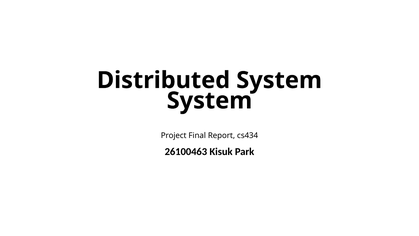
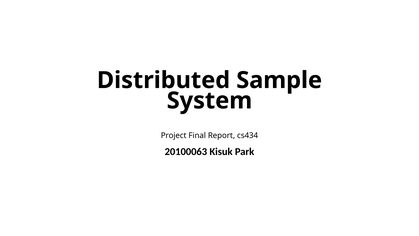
Distributed System: System -> Sample (279, 80)
26100463: 26100463 -> 20100063 (186, 151)
